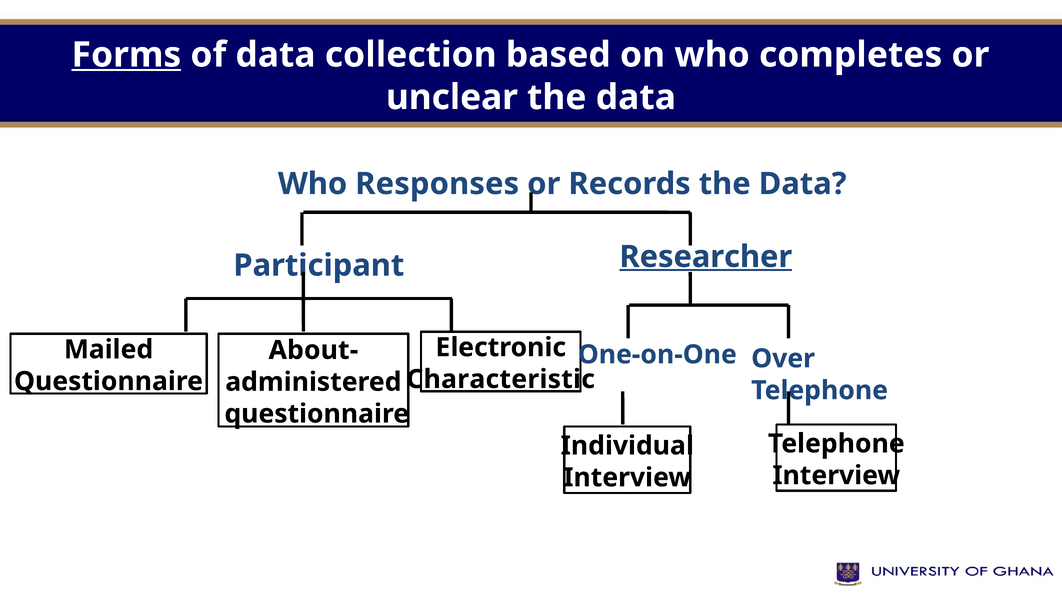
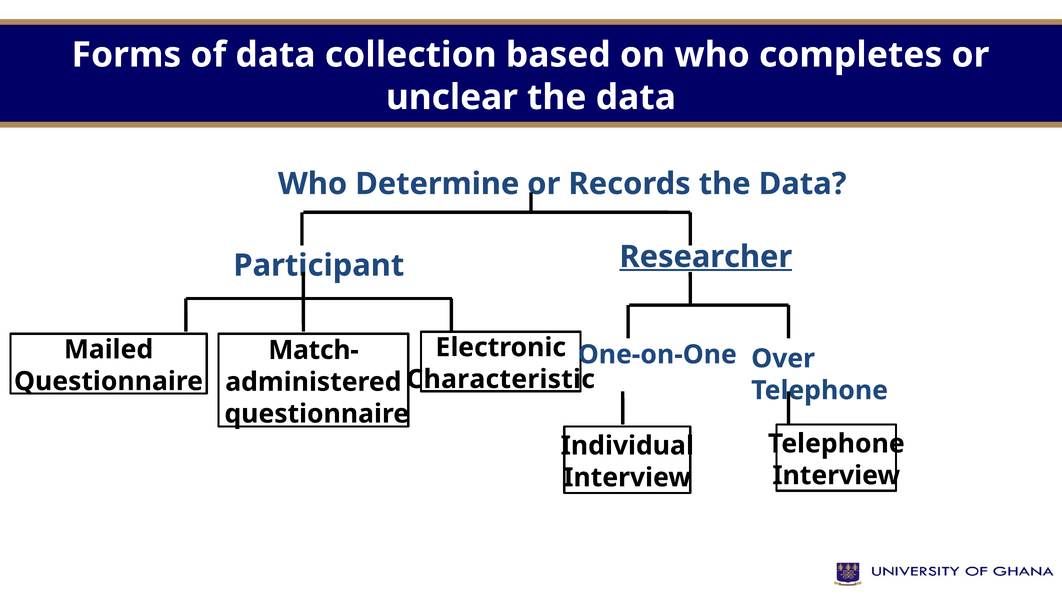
Forms underline: present -> none (126, 55)
Responses: Responses -> Determine (437, 184)
About-: About- -> Match- (314, 350)
